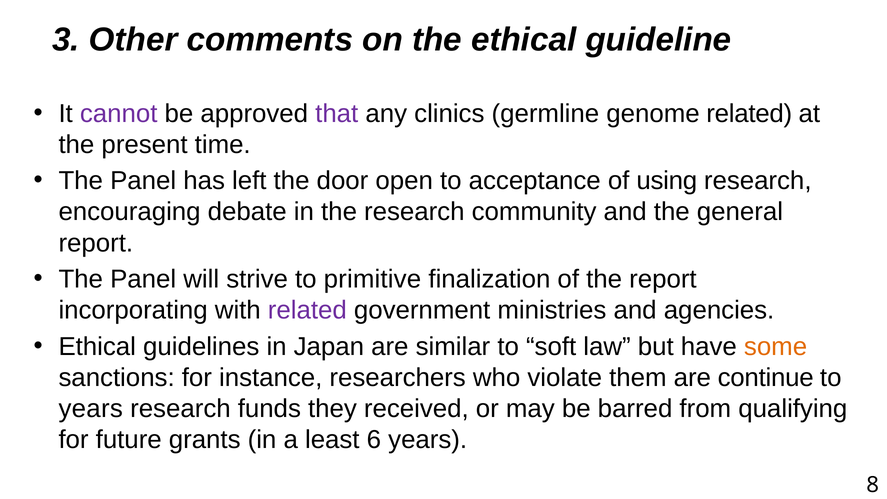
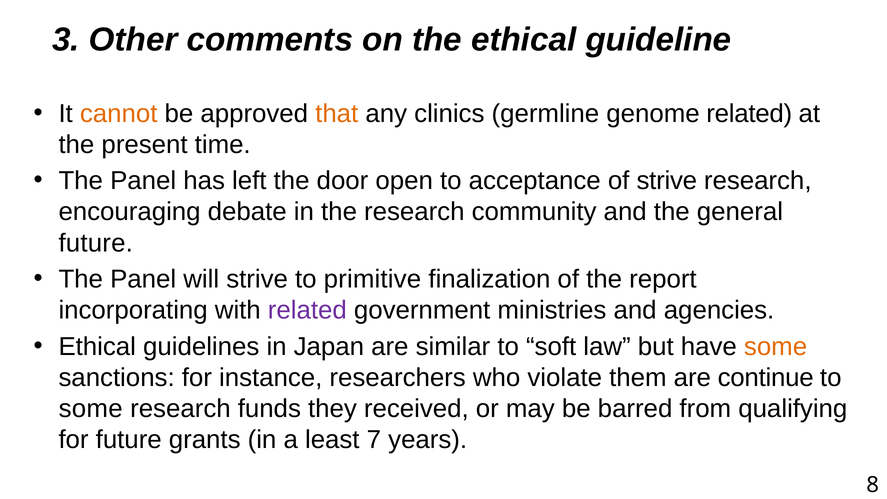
cannot colour: purple -> orange (119, 114)
that colour: purple -> orange (337, 114)
of using: using -> strive (667, 181)
report: report -> future (96, 243)
years: years -> some (91, 409)
6: 6 -> 7 (374, 440)
